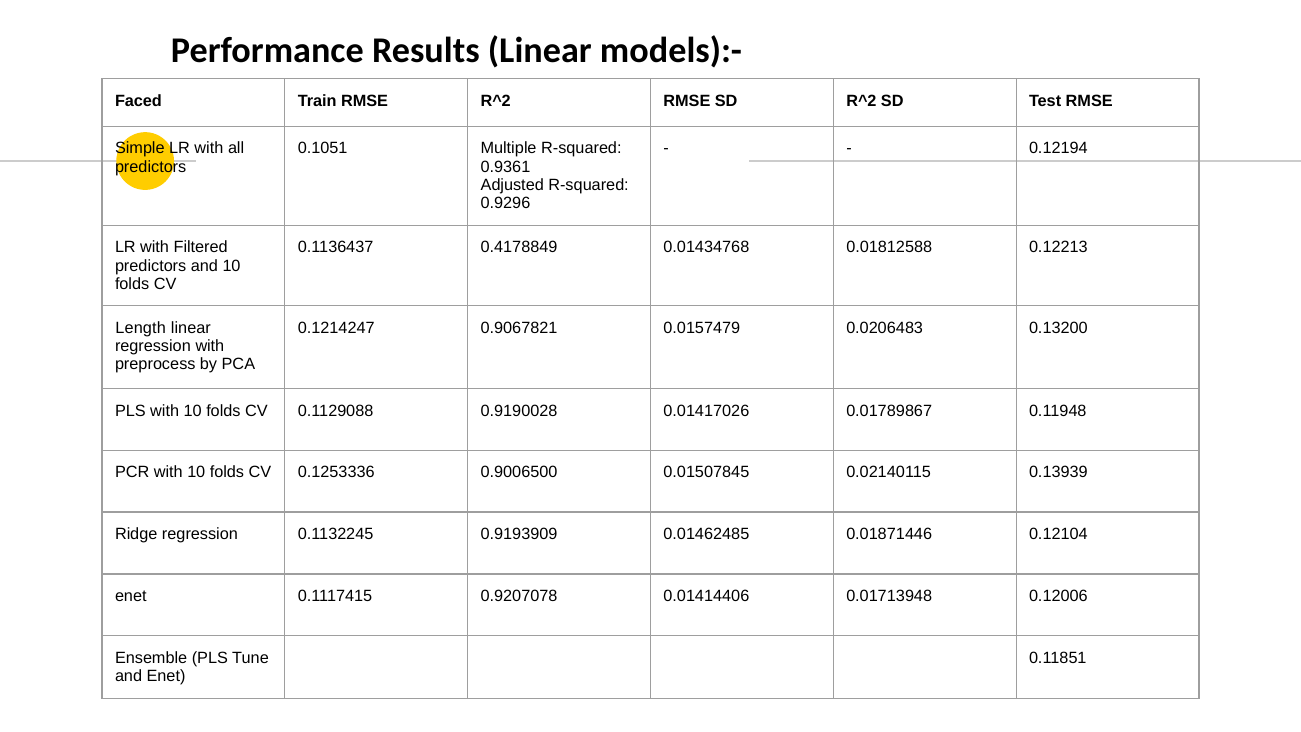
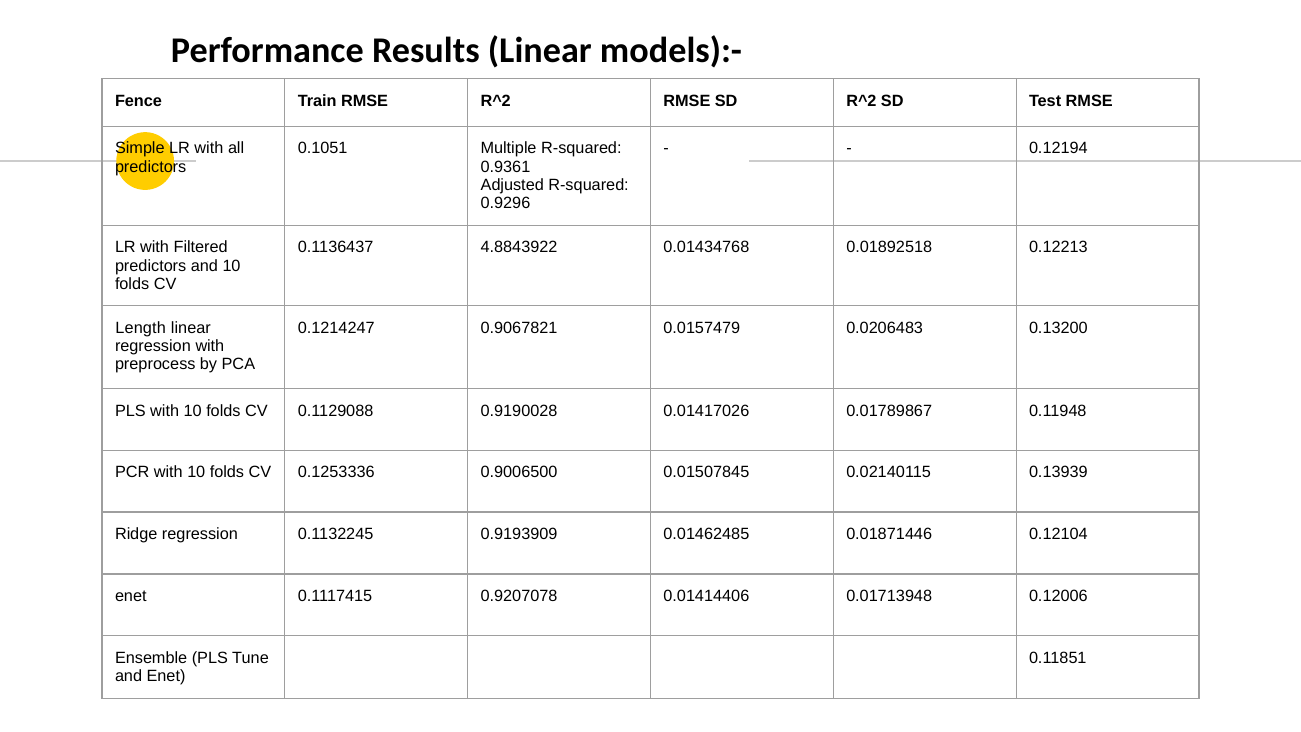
Faced: Faced -> Fence (138, 101)
0.4178849: 0.4178849 -> 4.8843922 (519, 247)
0.01812588: 0.01812588 -> 0.01892518 (889, 247)
